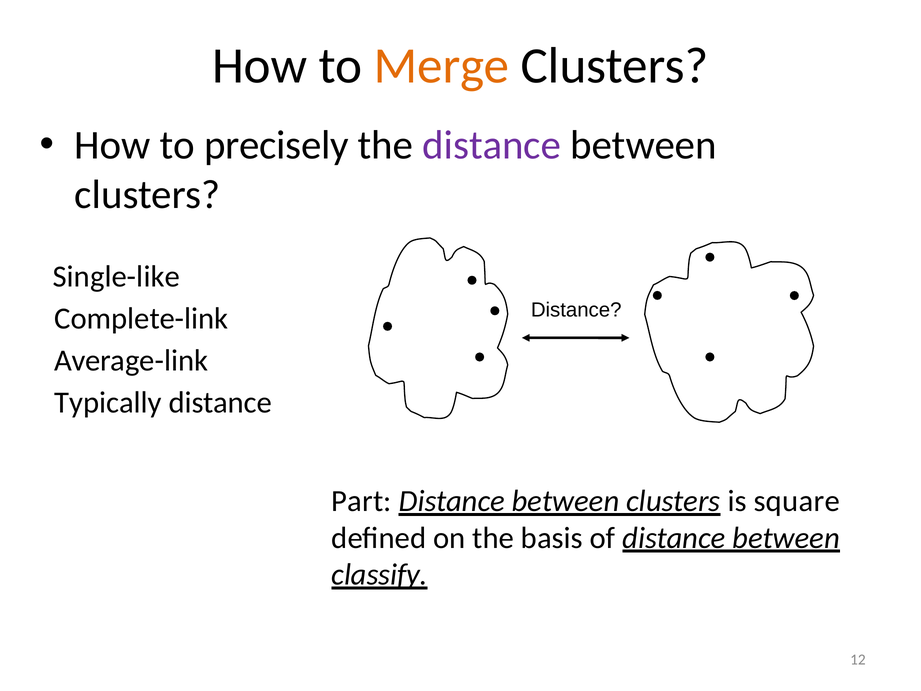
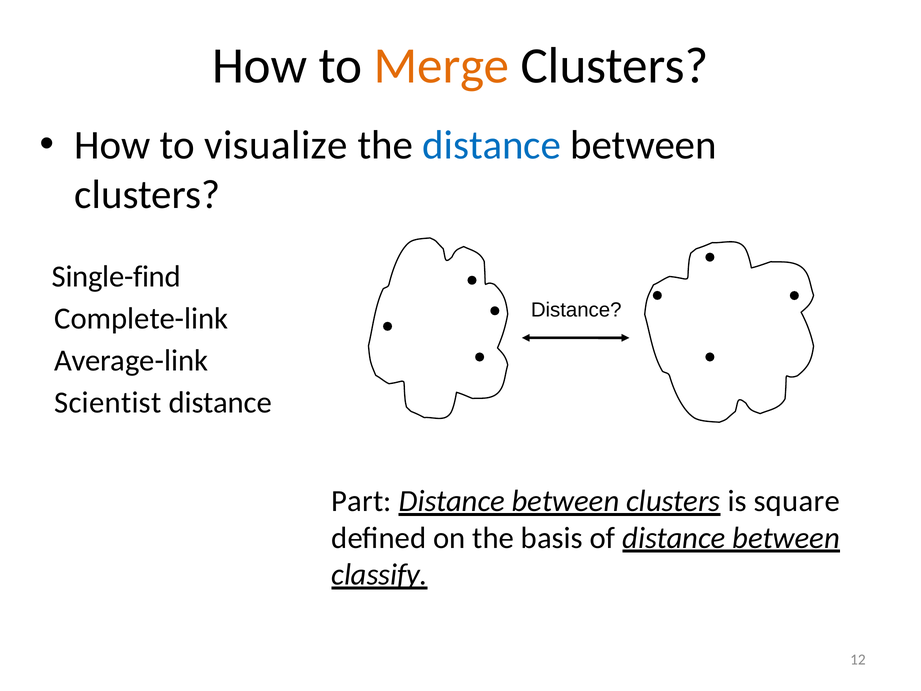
precisely: precisely -> visualize (276, 145)
distance colour: purple -> blue (492, 145)
Single-like: Single-like -> Single-find (116, 276)
Typically: Typically -> Scientist (108, 402)
